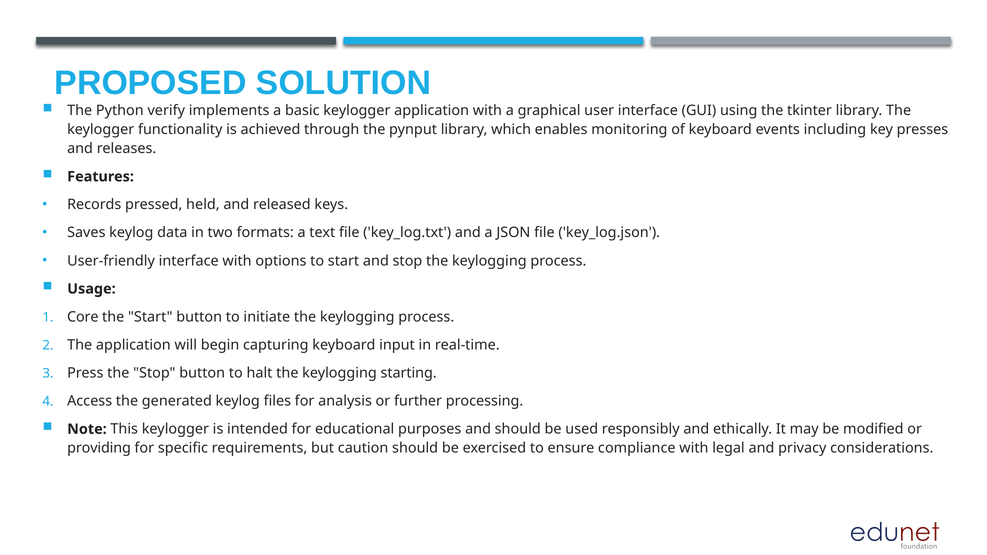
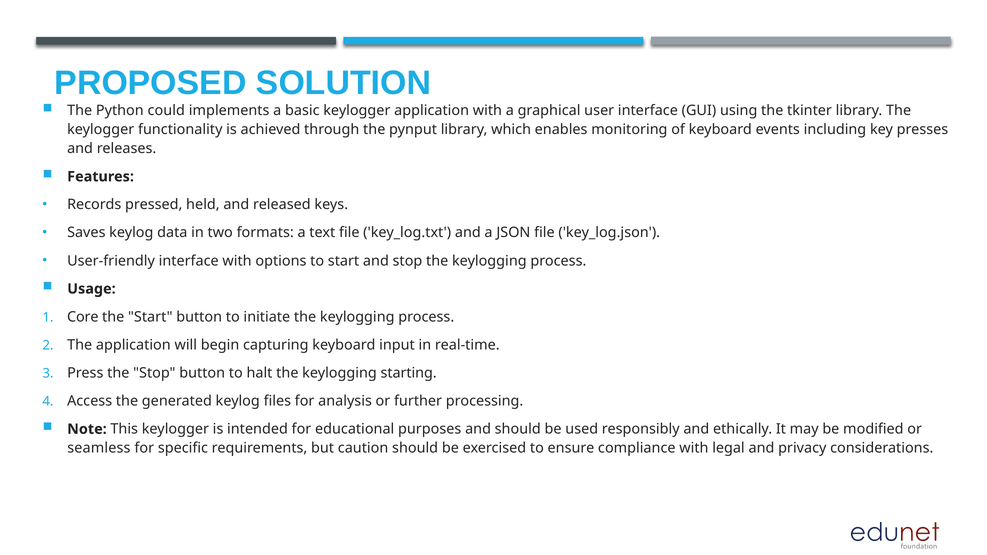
verify: verify -> could (166, 111)
providing: providing -> seamless (99, 448)
